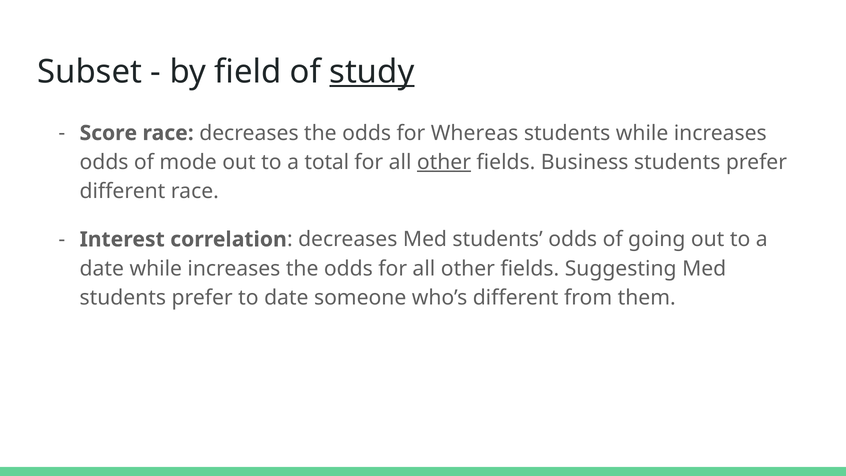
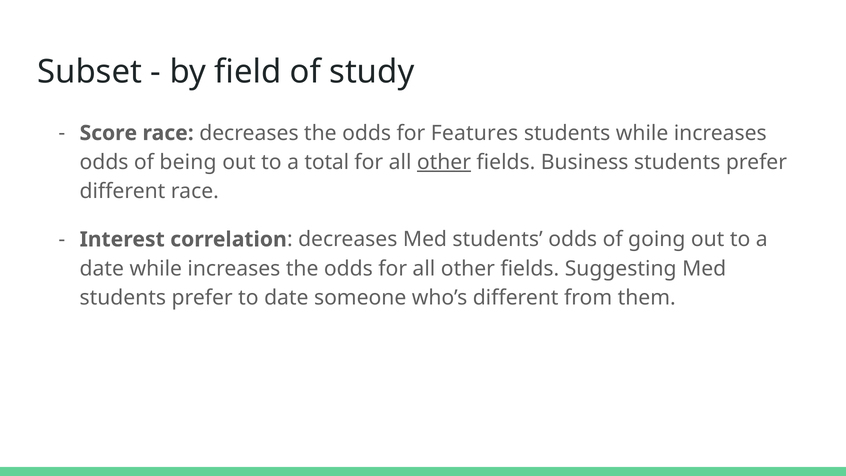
study underline: present -> none (372, 72)
Whereas: Whereas -> Features (474, 133)
mode: mode -> being (188, 162)
